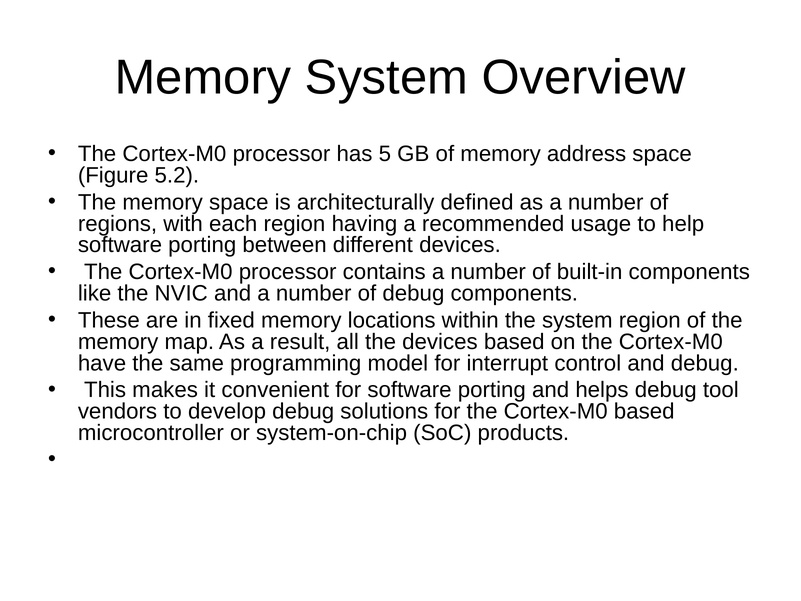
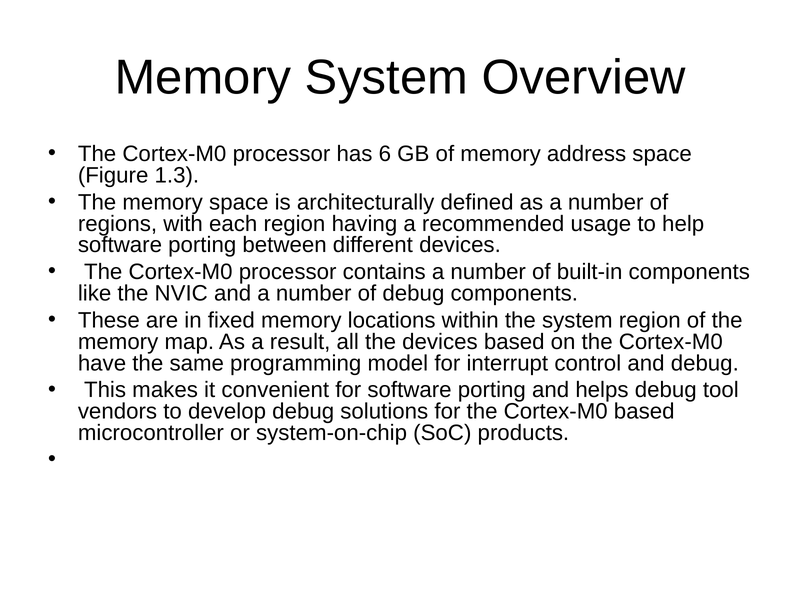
5: 5 -> 6 (385, 154)
5.2: 5.2 -> 1.3 (177, 175)
